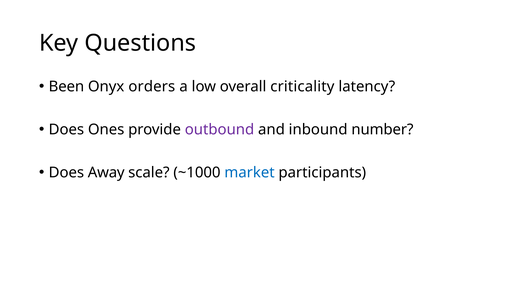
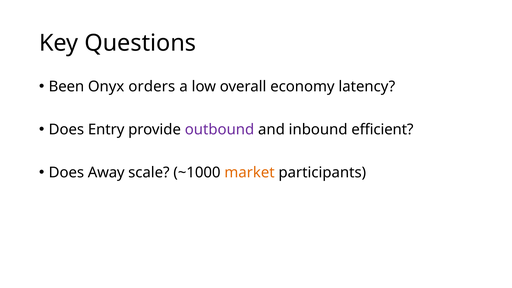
criticality: criticality -> economy (302, 87)
Ones: Ones -> Entry (106, 130)
number: number -> efficient (382, 130)
market colour: blue -> orange (250, 172)
